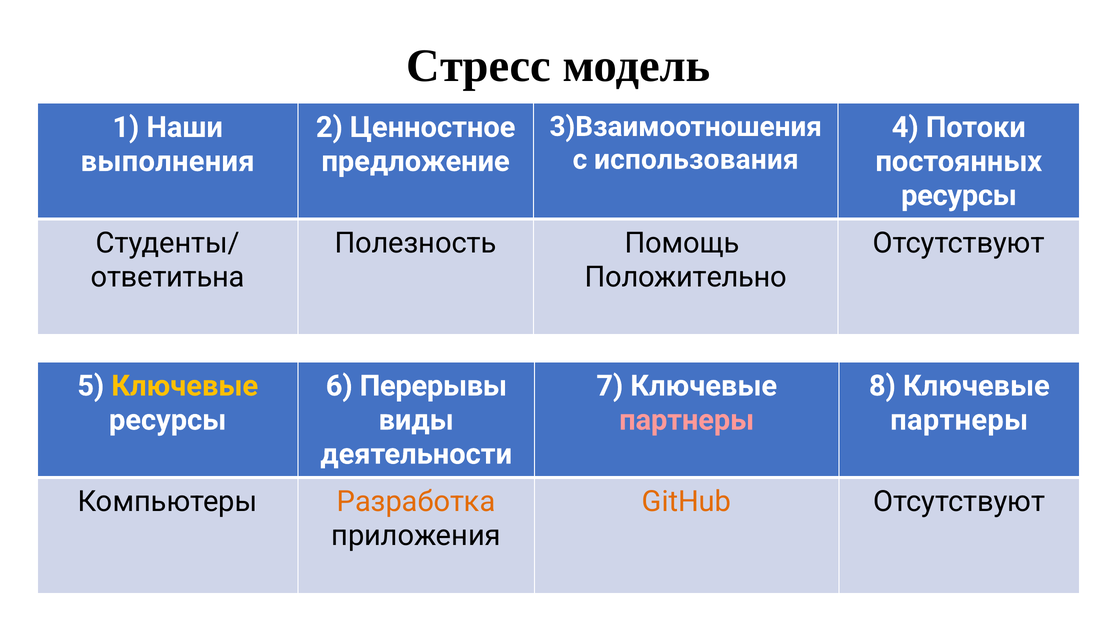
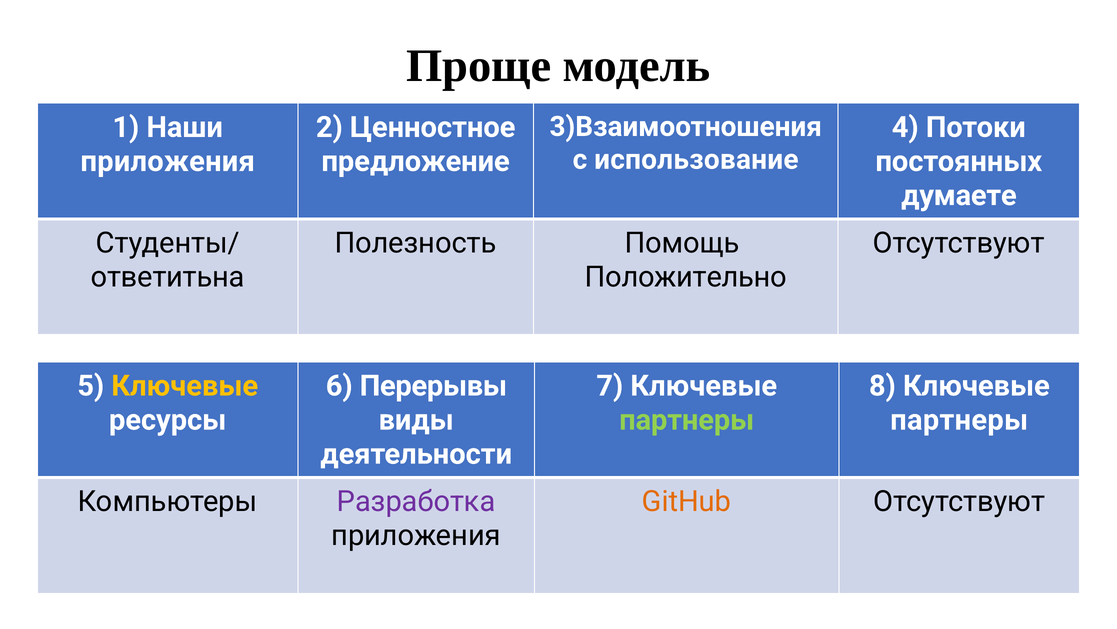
Стресс: Стресс -> Проще (479, 66)
использования: использования -> использование (696, 159)
выполнения: выполнения -> приложения (168, 161)
ресурсы: ресурсы -> думаете (959, 195)
партнеры colour: pink -> light green (687, 420)
Разработка colour: orange -> purple (416, 501)
